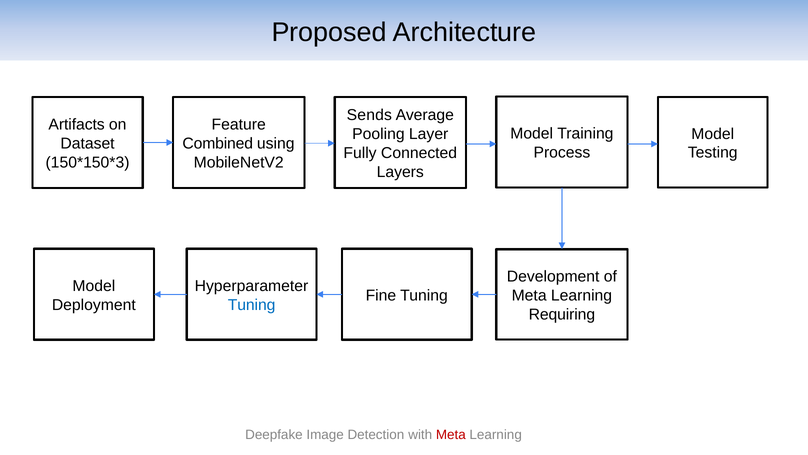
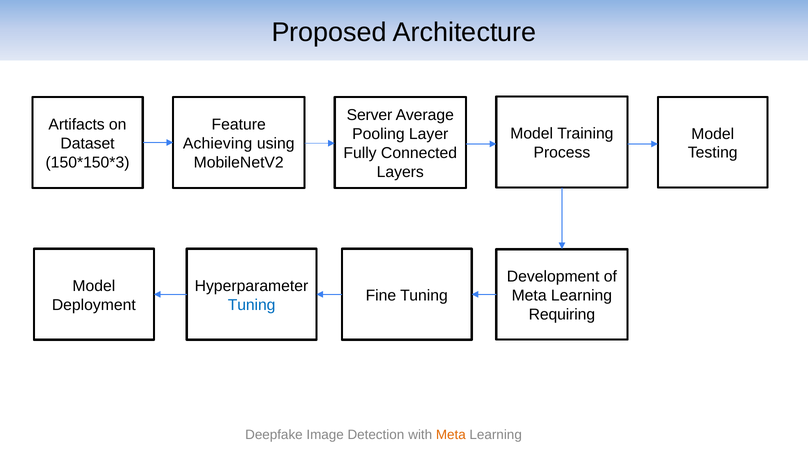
Sends: Sends -> Server (369, 115)
Combined: Combined -> Achieving (218, 143)
Meta colour: red -> orange (451, 434)
